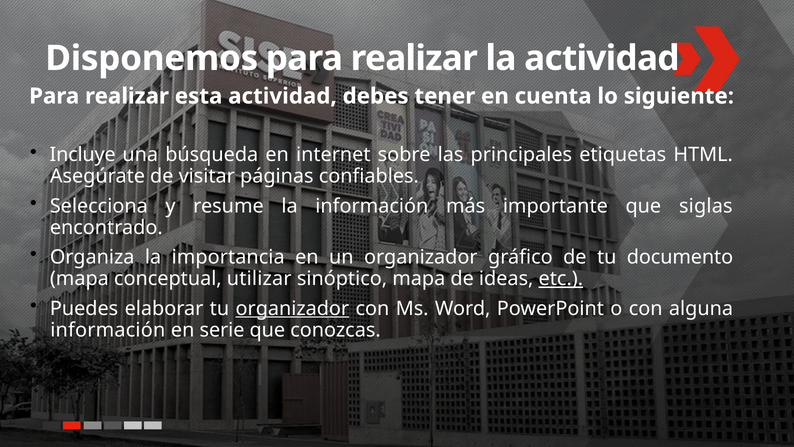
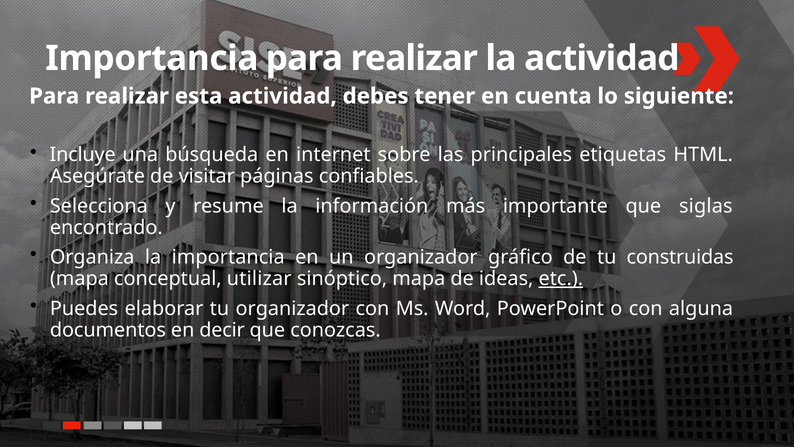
Disponemos: Disponemos -> Importancia (152, 58)
documento: documento -> construidas (680, 257)
organizador underline: present -> none (292, 308)
información: información -> documentos (108, 330)
serie: serie -> decir (222, 330)
